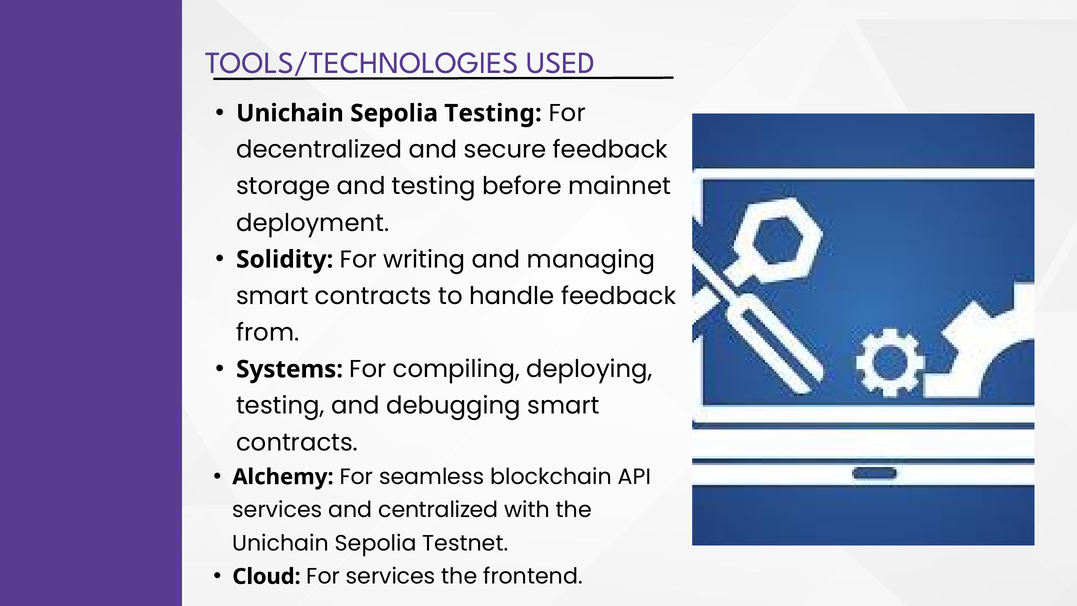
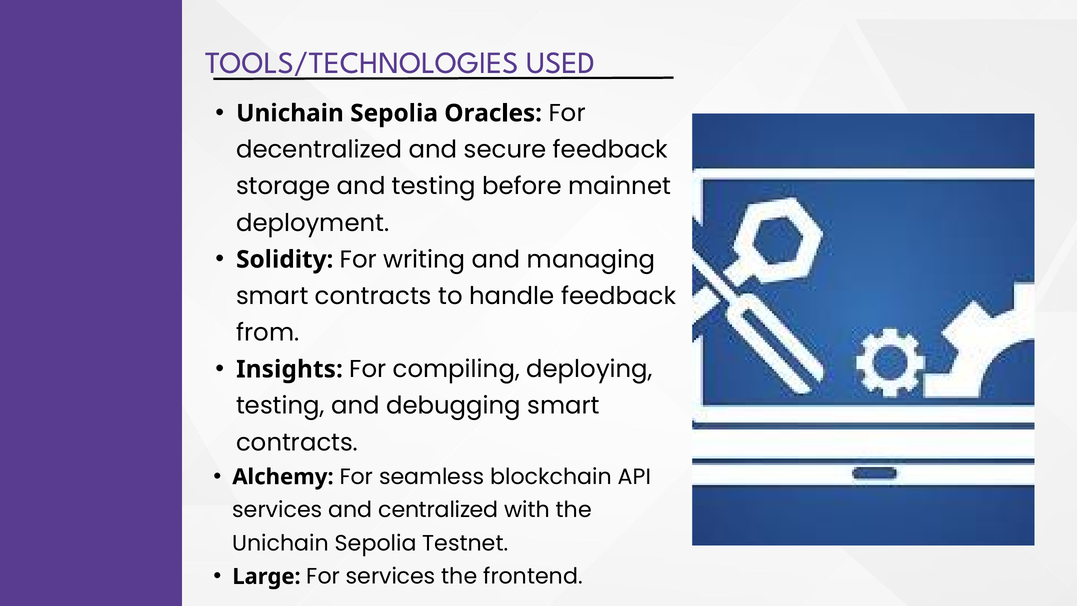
Sepolia Testing: Testing -> Oracles (493, 113)
Systems: Systems -> Insights (290, 369)
Cloud: Cloud -> Large (266, 576)
